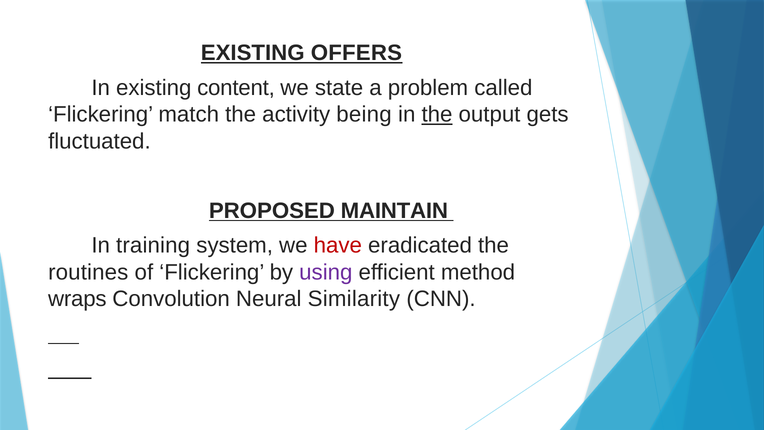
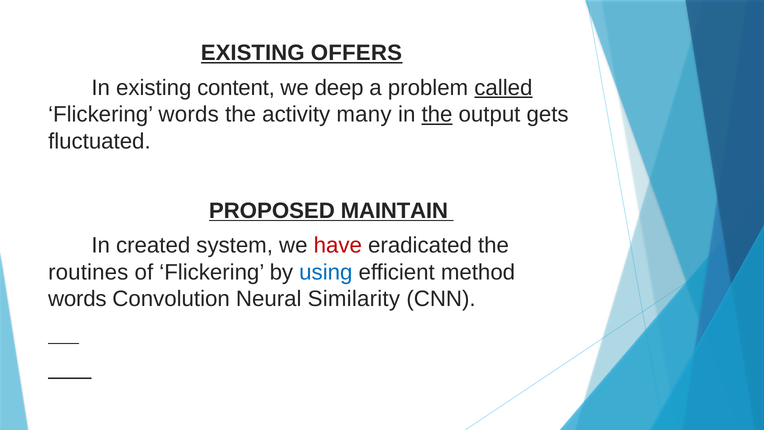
state: state -> deep (339, 88)
called underline: none -> present (503, 88)
Flickering match: match -> words (189, 114)
being: being -> many (364, 114)
training: training -> created (153, 245)
using colour: purple -> blue (326, 272)
wraps: wraps -> words (77, 299)
